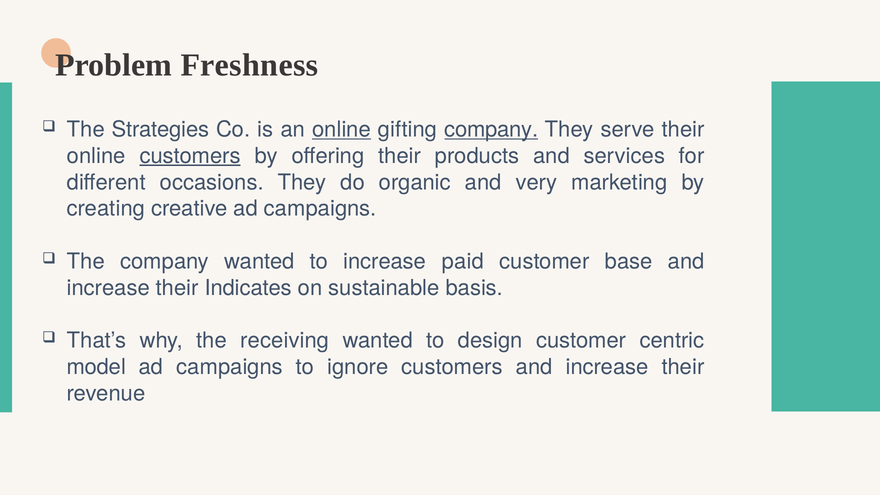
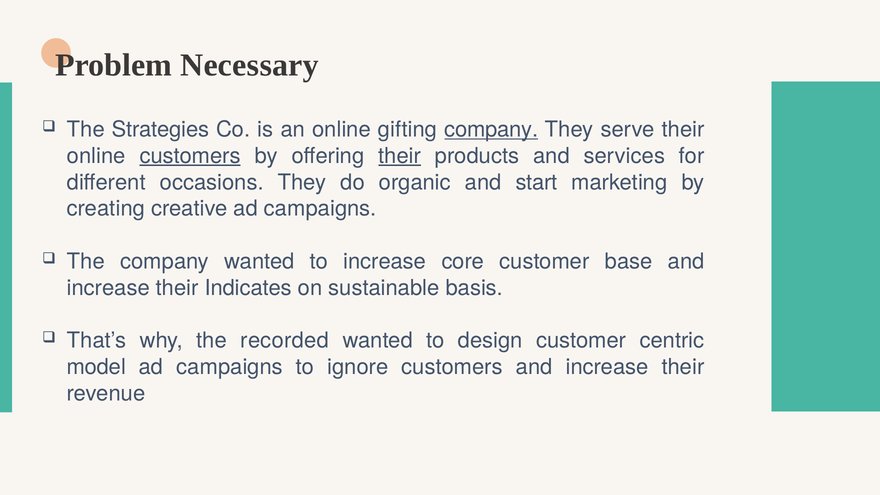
Freshness: Freshness -> Necessary (250, 65)
online underline: present -> none (342, 130)
their underline: none -> present (400, 156)
very: very -> start (537, 182)
paid: paid -> core (463, 262)
receiving: receiving -> recorded (285, 341)
